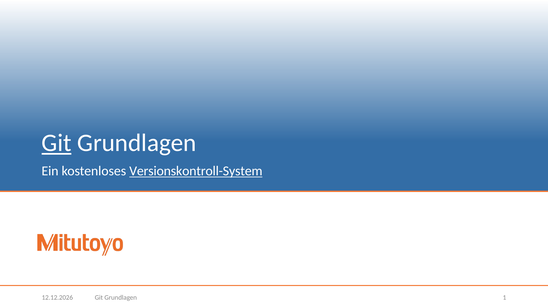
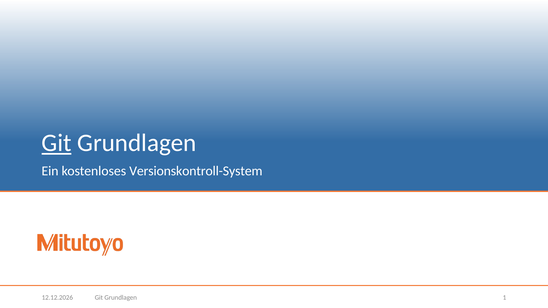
Versionskontroll-System underline: present -> none (196, 171)
